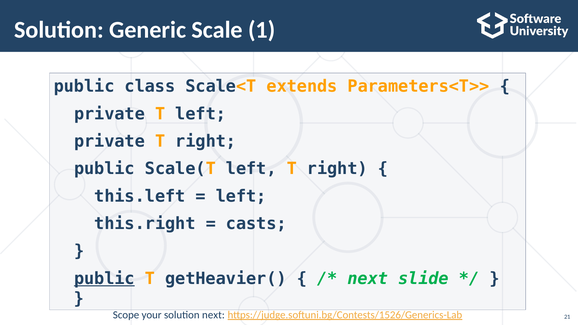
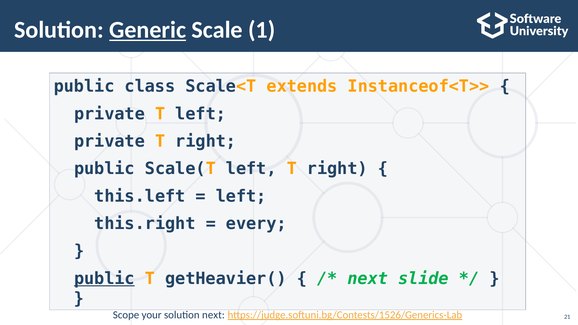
Generic underline: none -> present (148, 30)
Parameters<T>>: Parameters<T>> -> Instanceof<T>> (418, 86)
casts: casts -> every (256, 224)
